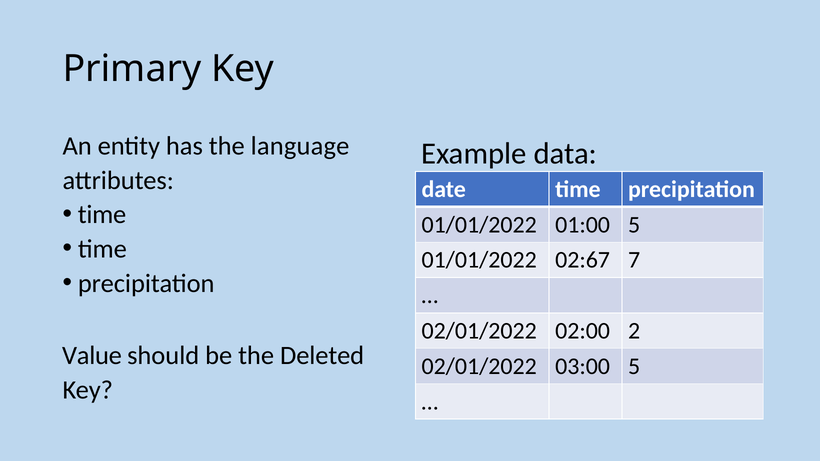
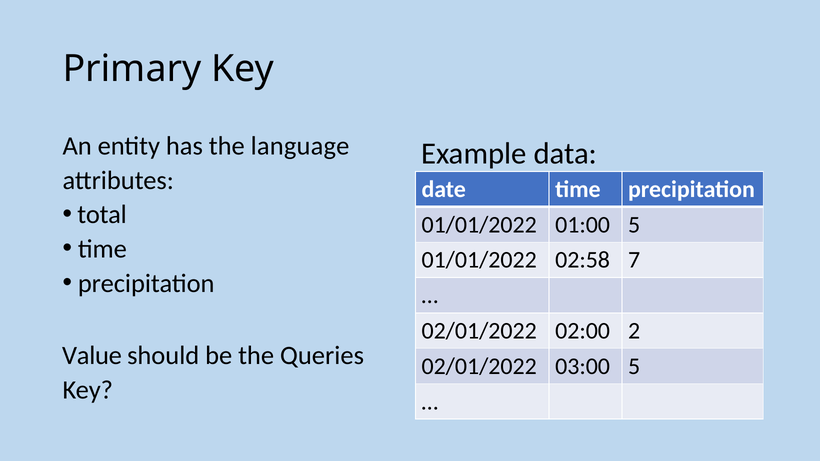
time: time -> total (102, 215)
02:67: 02:67 -> 02:58 (583, 260)
Deleted: Deleted -> Queries (322, 356)
